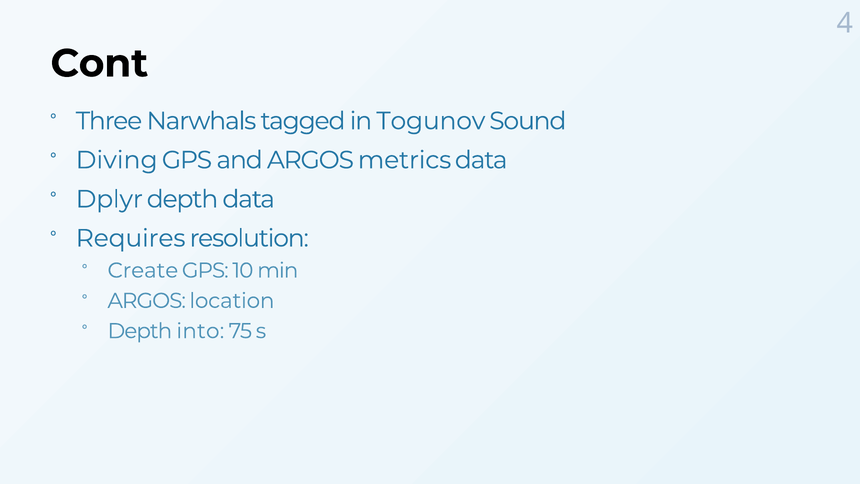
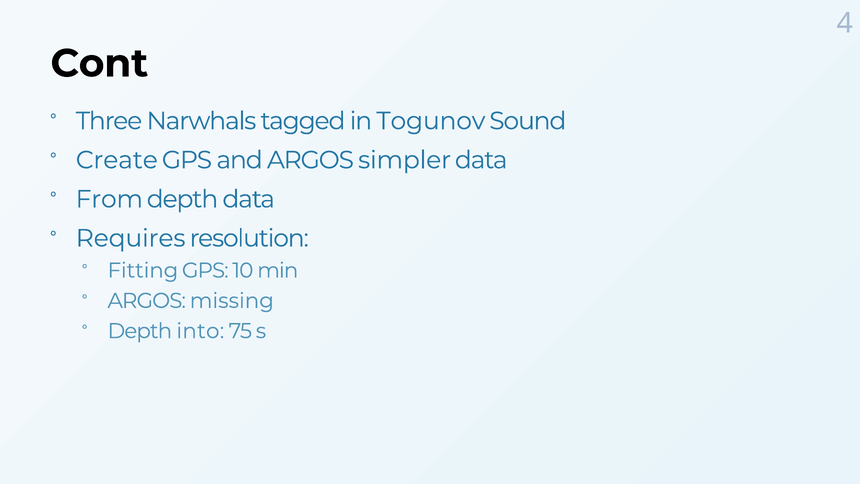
Diving: Diving -> Create (117, 160)
metrics: metrics -> simpler (405, 160)
Dplyr: Dplyr -> From (109, 199)
Create: Create -> Fitting (143, 270)
location: location -> missing (232, 301)
